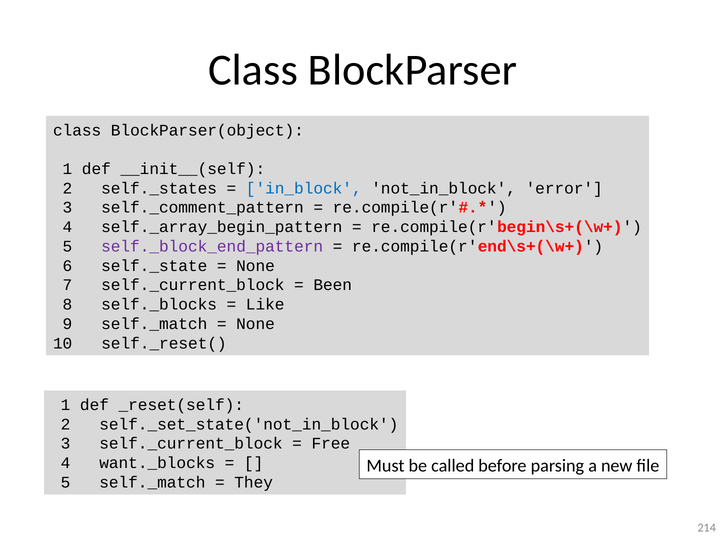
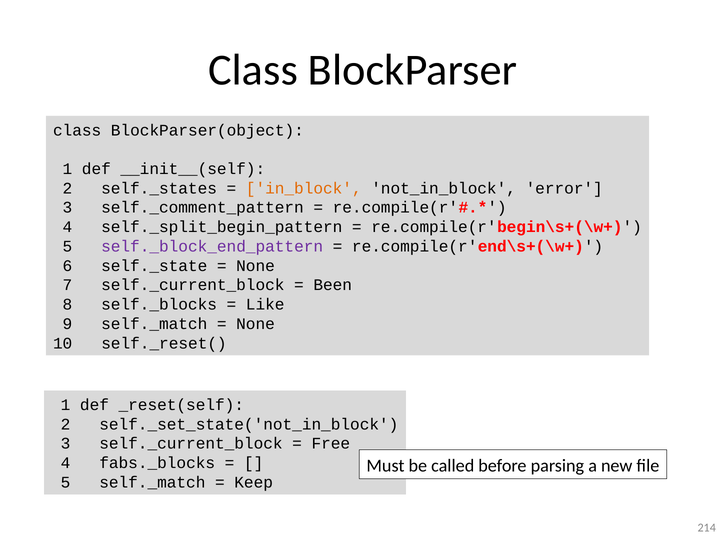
in_block colour: blue -> orange (304, 188)
self._array_begin_pattern: self._array_begin_pattern -> self._split_begin_pattern (222, 227)
want._blocks: want._blocks -> fabs._blocks (157, 463)
They: They -> Keep (254, 482)
